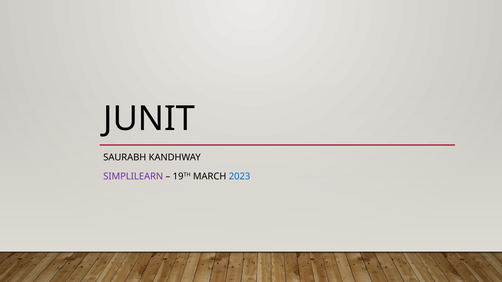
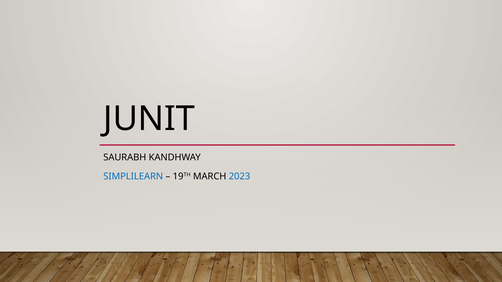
SIMPLILEARN colour: purple -> blue (133, 177)
